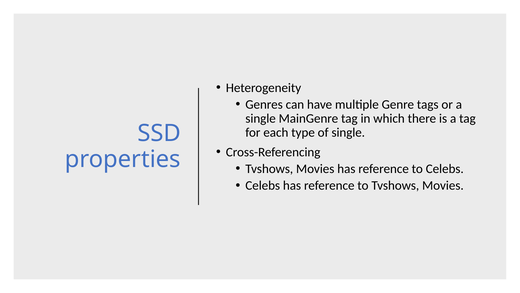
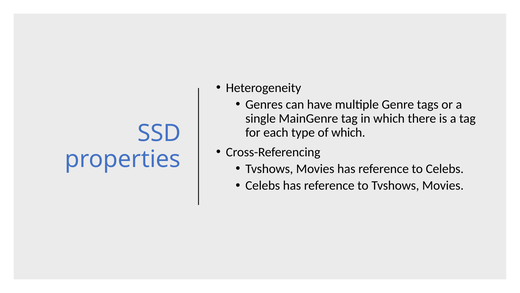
of single: single -> which (348, 132)
